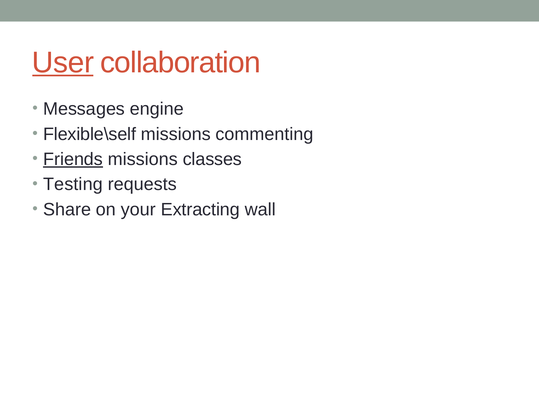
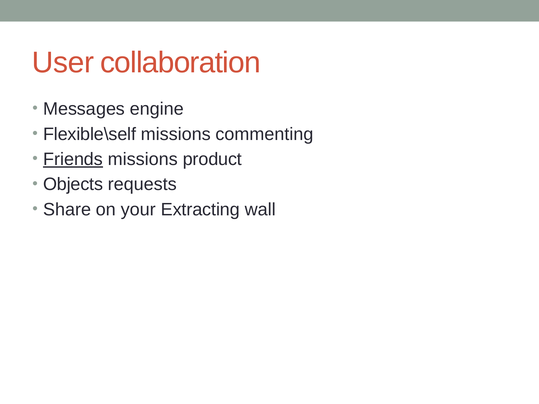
User underline: present -> none (63, 63)
classes: classes -> product (212, 159)
Testing: Testing -> Objects (73, 185)
